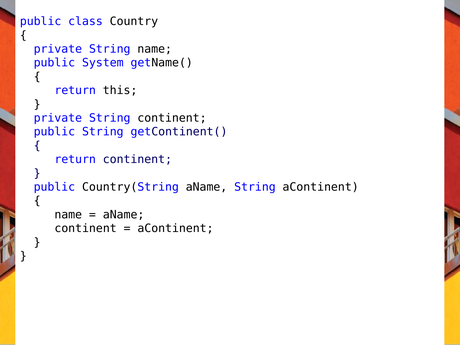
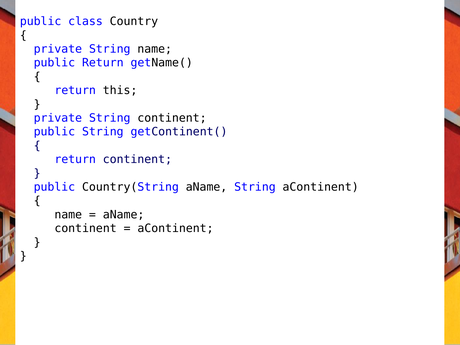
public System: System -> Return (103, 63)
